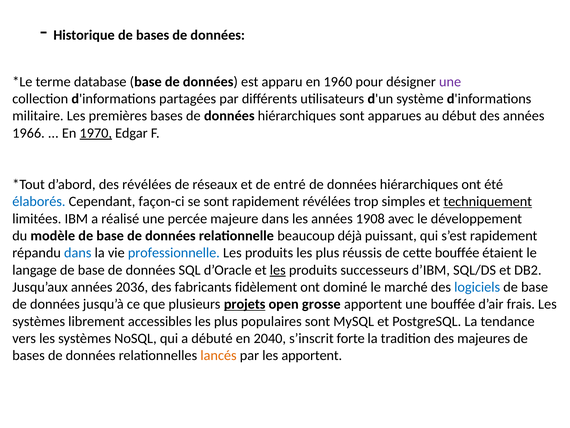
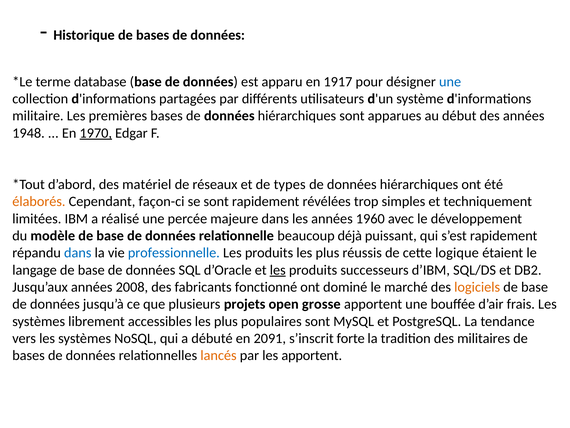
1960: 1960 -> 1917 (338, 82)
une colour: purple -> blue (450, 82)
1966: 1966 -> 1948 (29, 133)
des révélées: révélées -> matériel (147, 184)
entré: entré -> types (290, 184)
élaborés colour: blue -> orange (39, 201)
techniquement underline: present -> none (488, 201)
1908: 1908 -> 1960 (370, 218)
cette bouffée: bouffée -> logique (457, 253)
2036: 2036 -> 2008 (132, 287)
fidèlement: fidèlement -> fonctionné (266, 287)
logiciels colour: blue -> orange (477, 287)
projets underline: present -> none (245, 304)
2040: 2040 -> 2091 (270, 338)
majeures: majeures -> militaires (484, 338)
